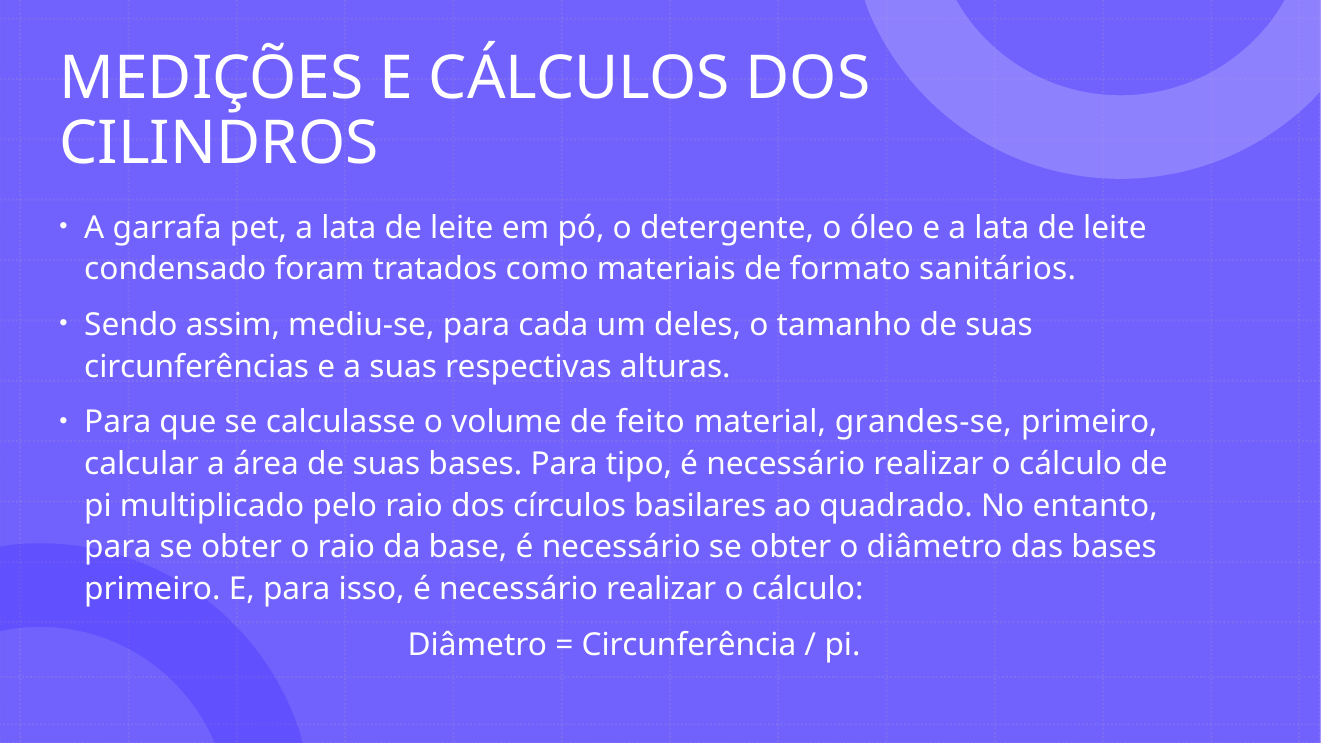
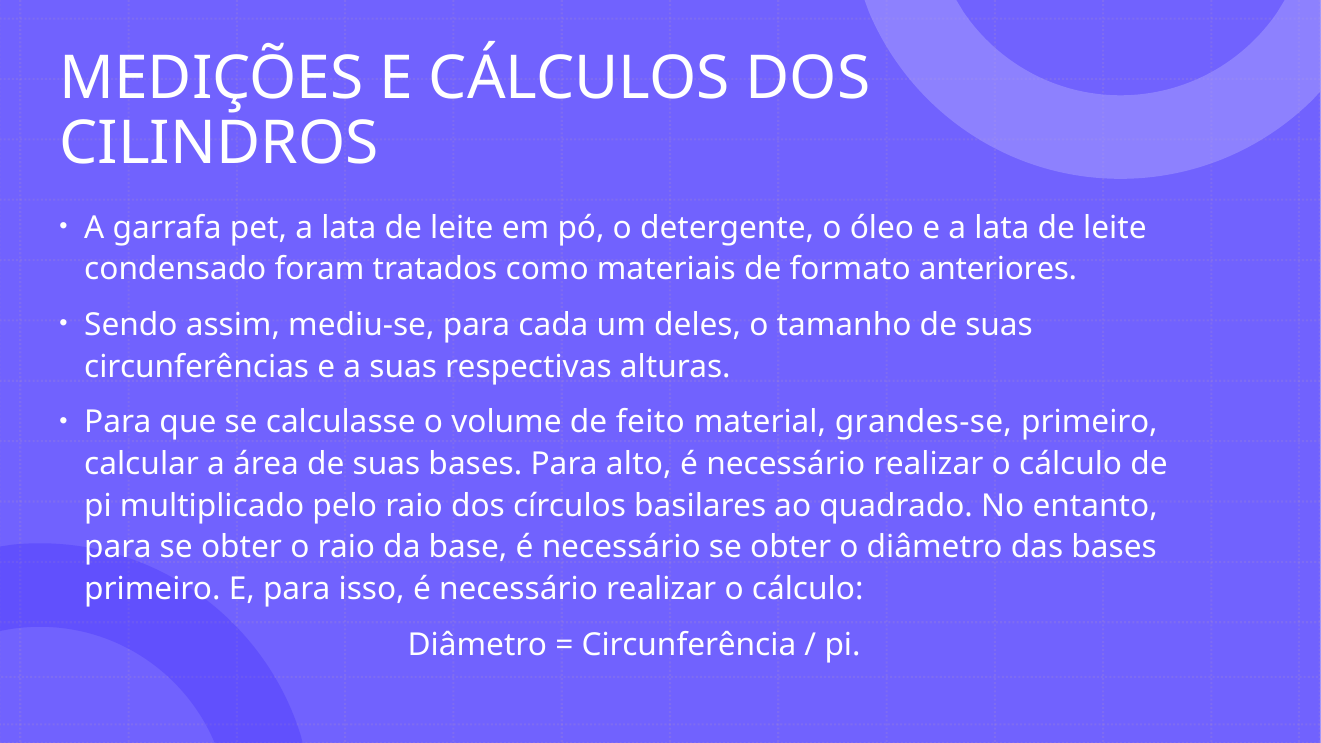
sanitários: sanitários -> anteriores (998, 269)
tipo: tipo -> alto (639, 464)
